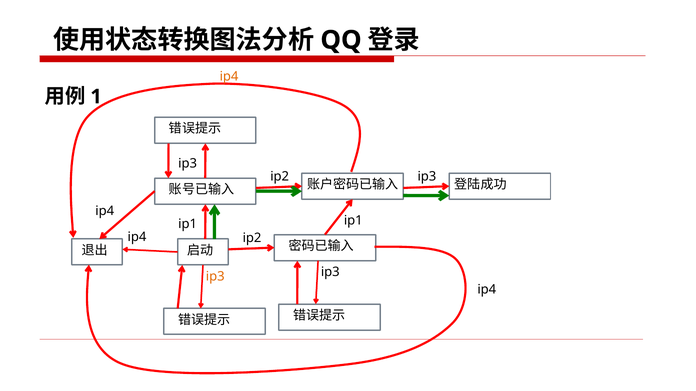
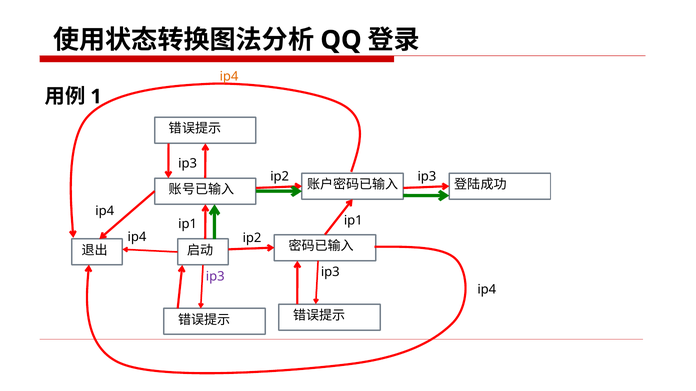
ip3 colour: orange -> purple (215, 277)
